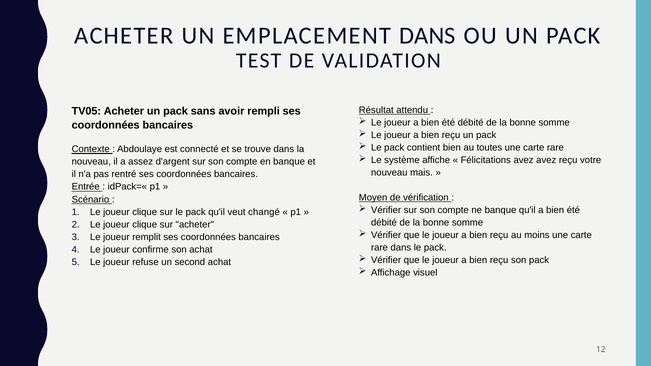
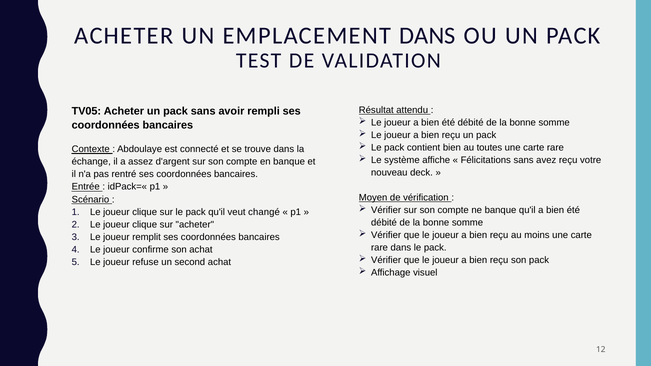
Félicitations avez: avez -> sans (524, 160)
nouveau: nouveau -> échange (91, 162)
mais: mais -> deck (422, 173)
